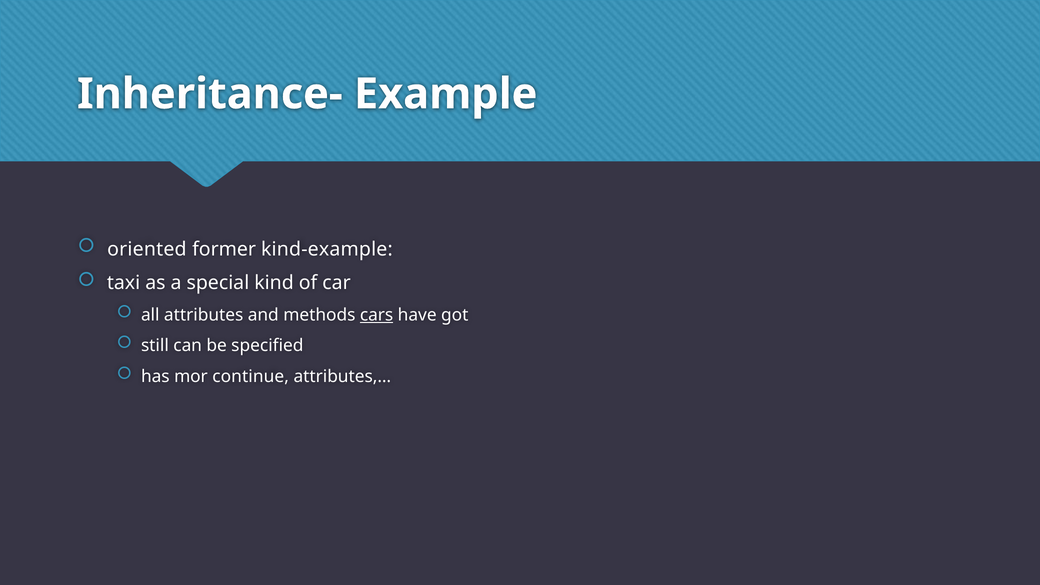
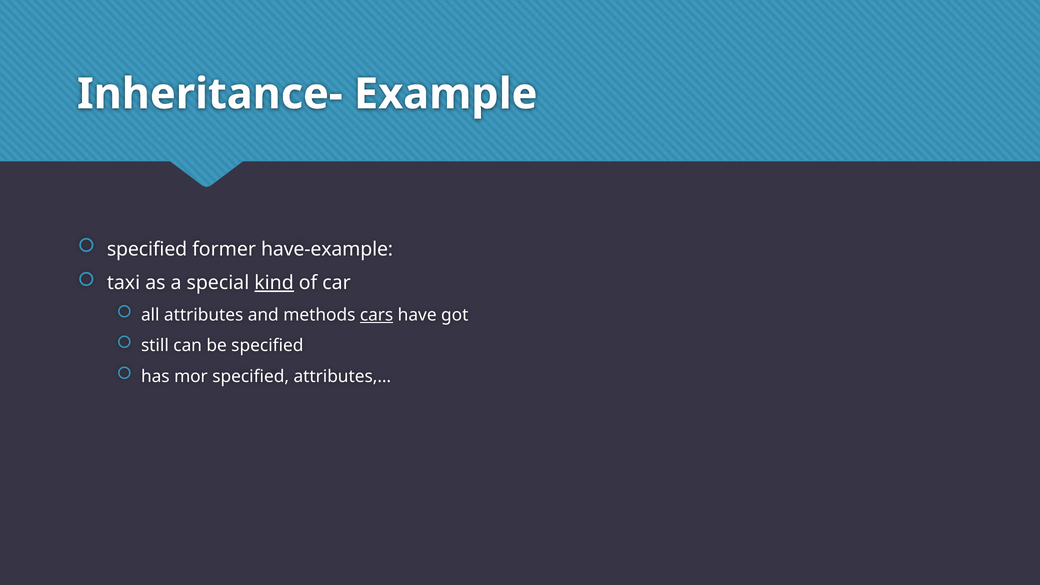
oriented: oriented -> specified (147, 249)
kind-example: kind-example -> have-example (327, 249)
kind underline: none -> present (274, 283)
mor continue: continue -> specified (251, 376)
